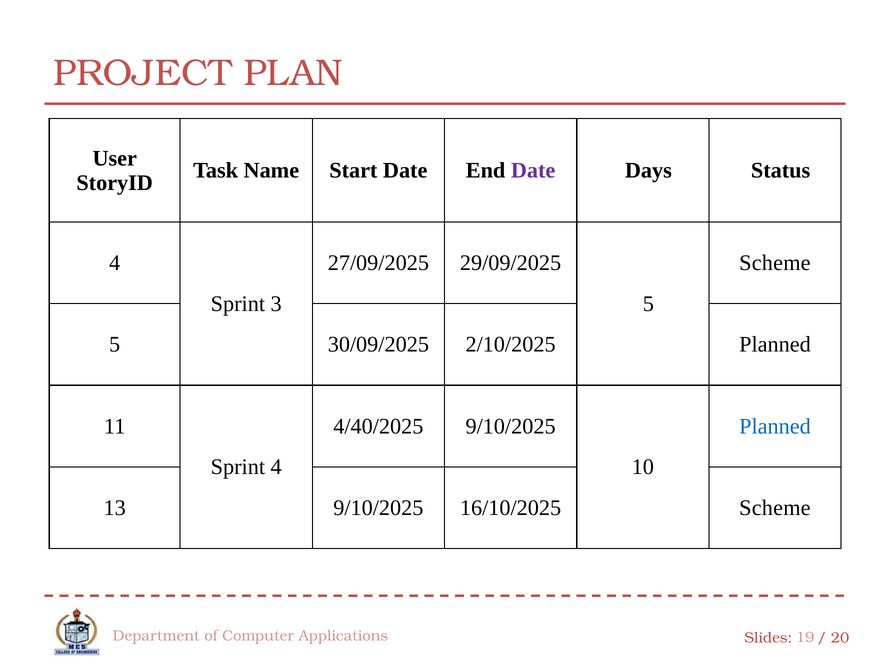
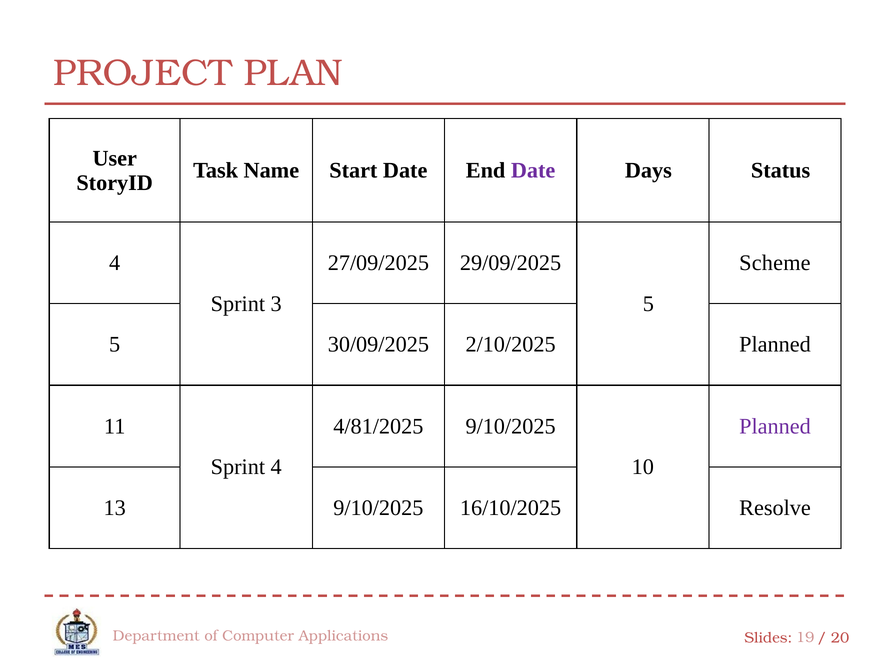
4/40/2025: 4/40/2025 -> 4/81/2025 (378, 427)
Planned colour: blue -> purple (775, 427)
16/10/2025 Scheme: Scheme -> Resolve (775, 508)
